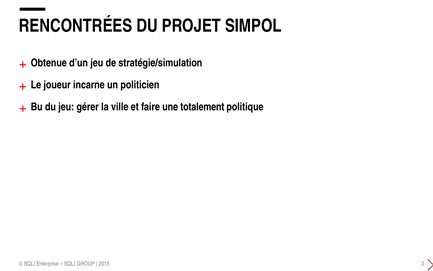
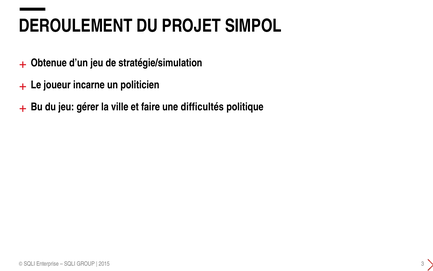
RENCONTRÉES: RENCONTRÉES -> DEROULEMENT (76, 26)
totalement: totalement -> difficultés (202, 107)
